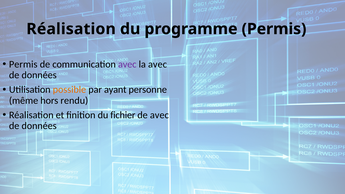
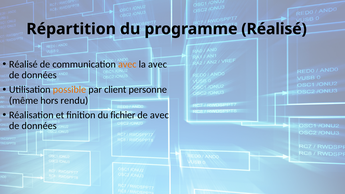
Réalisation: Réalisation -> Répartition (71, 29)
programme Permis: Permis -> Réalisé (274, 29)
Permis: Permis -> Réalisé (23, 64)
avec colour: purple -> orange (127, 64)
ayant: ayant -> client (115, 90)
